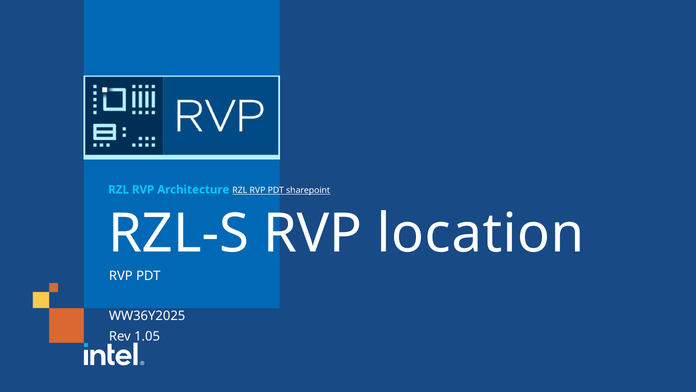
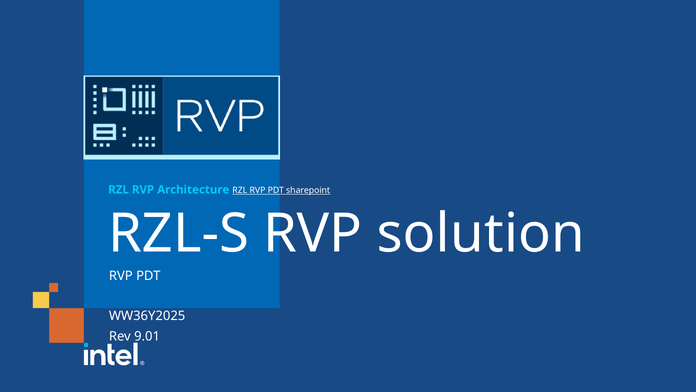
location: location -> solution (481, 234)
1.05: 1.05 -> 9.01 (147, 336)
